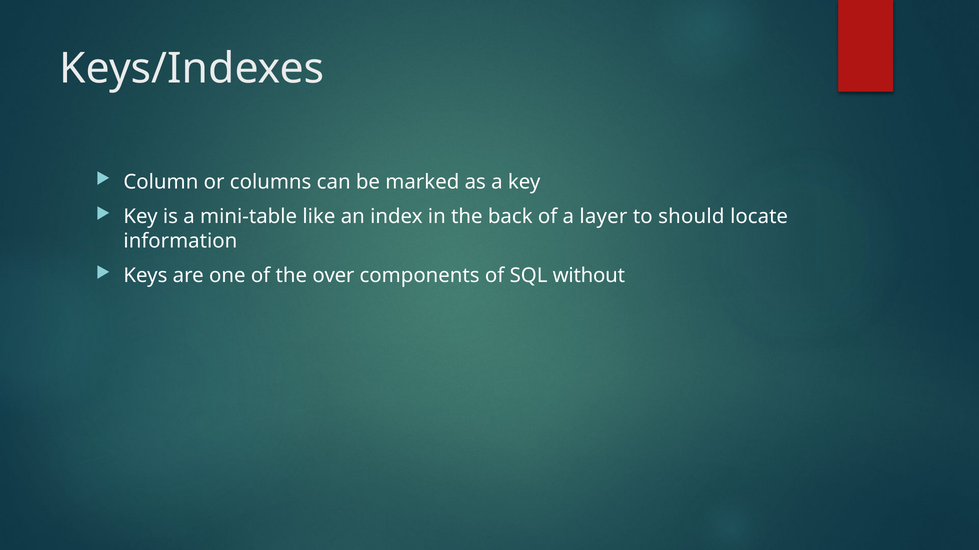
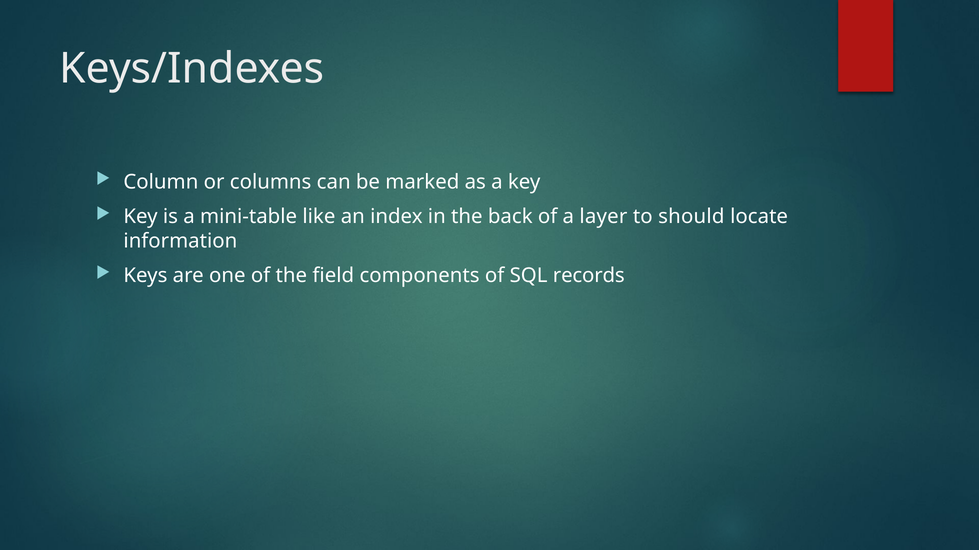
over: over -> field (333, 276)
without: without -> records (589, 276)
